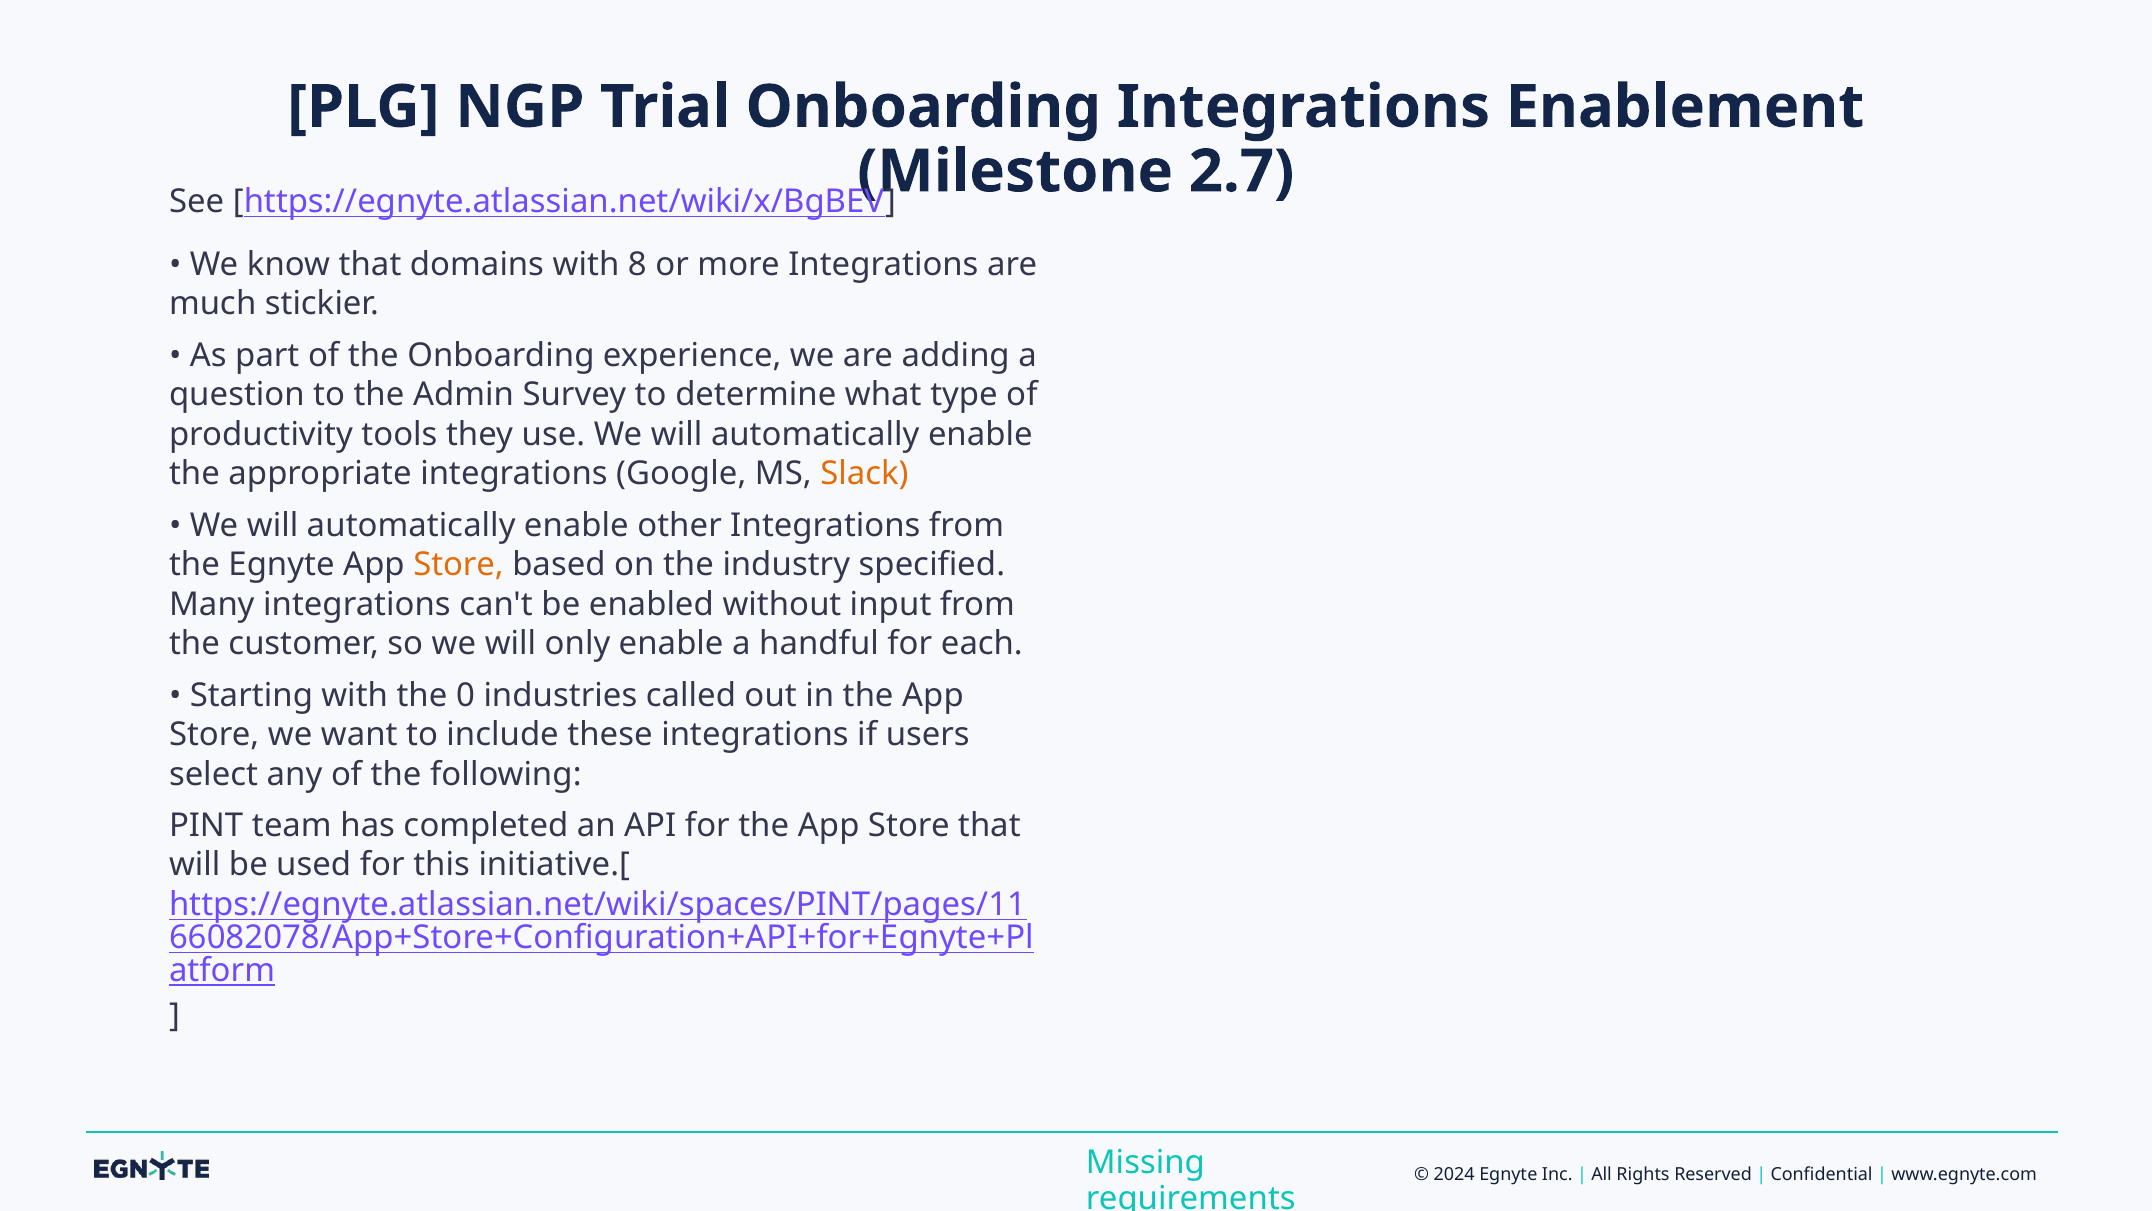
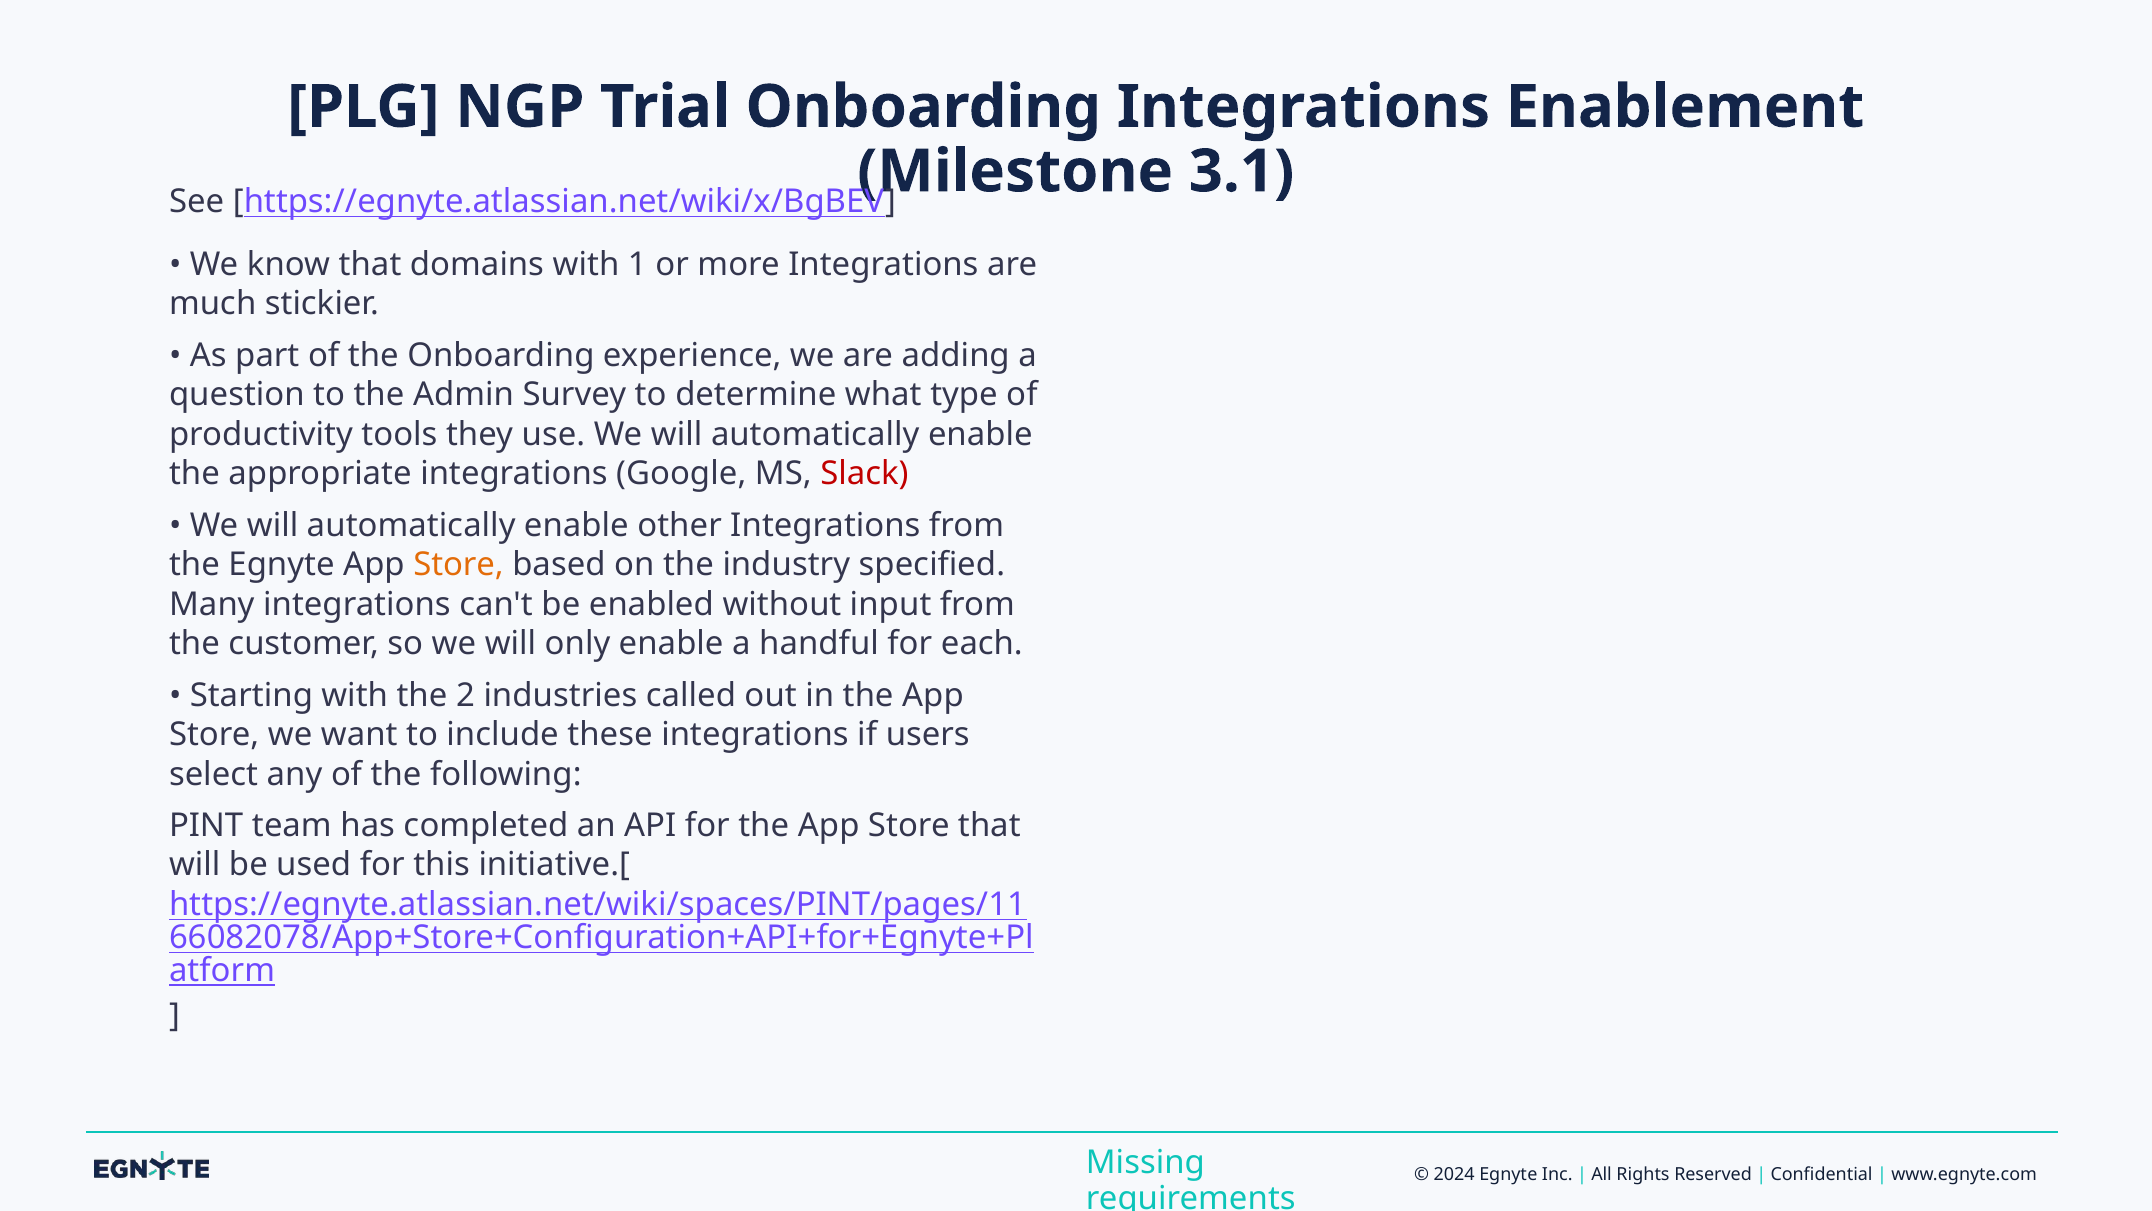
2.7: 2.7 -> 3.1 (1242, 172)
8: 8 -> 1 (637, 264)
Slack colour: orange -> red (864, 474)
0: 0 -> 2 (465, 695)
